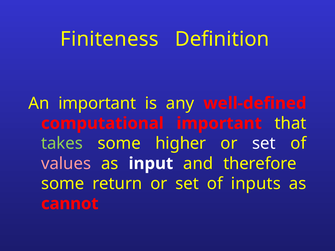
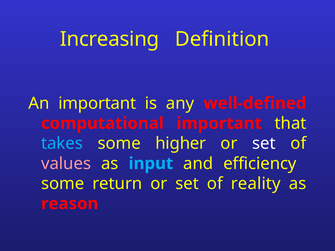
Finiteness: Finiteness -> Increasing (110, 39)
takes colour: light green -> light blue (62, 144)
input colour: white -> light blue (151, 164)
therefore: therefore -> efficiency (260, 164)
inputs: inputs -> reality (256, 184)
cannot: cannot -> reason (70, 204)
